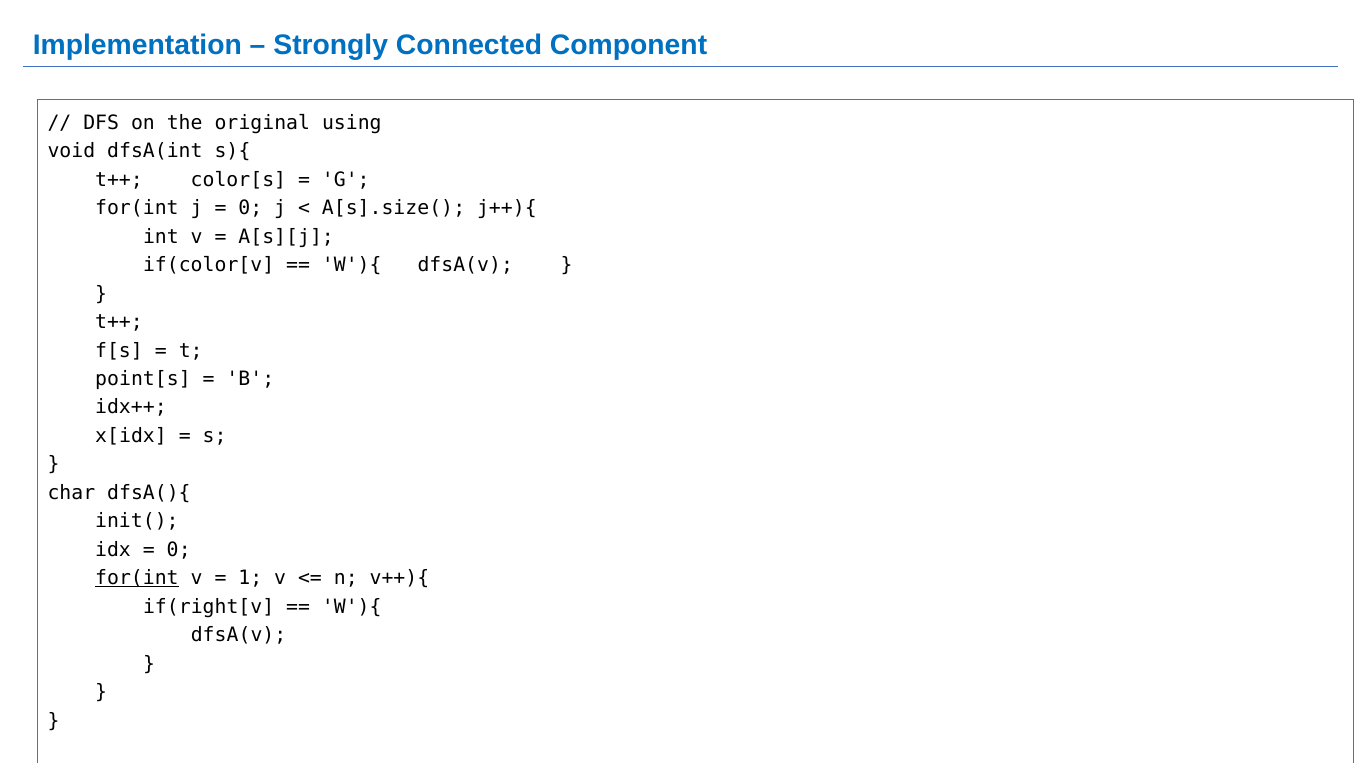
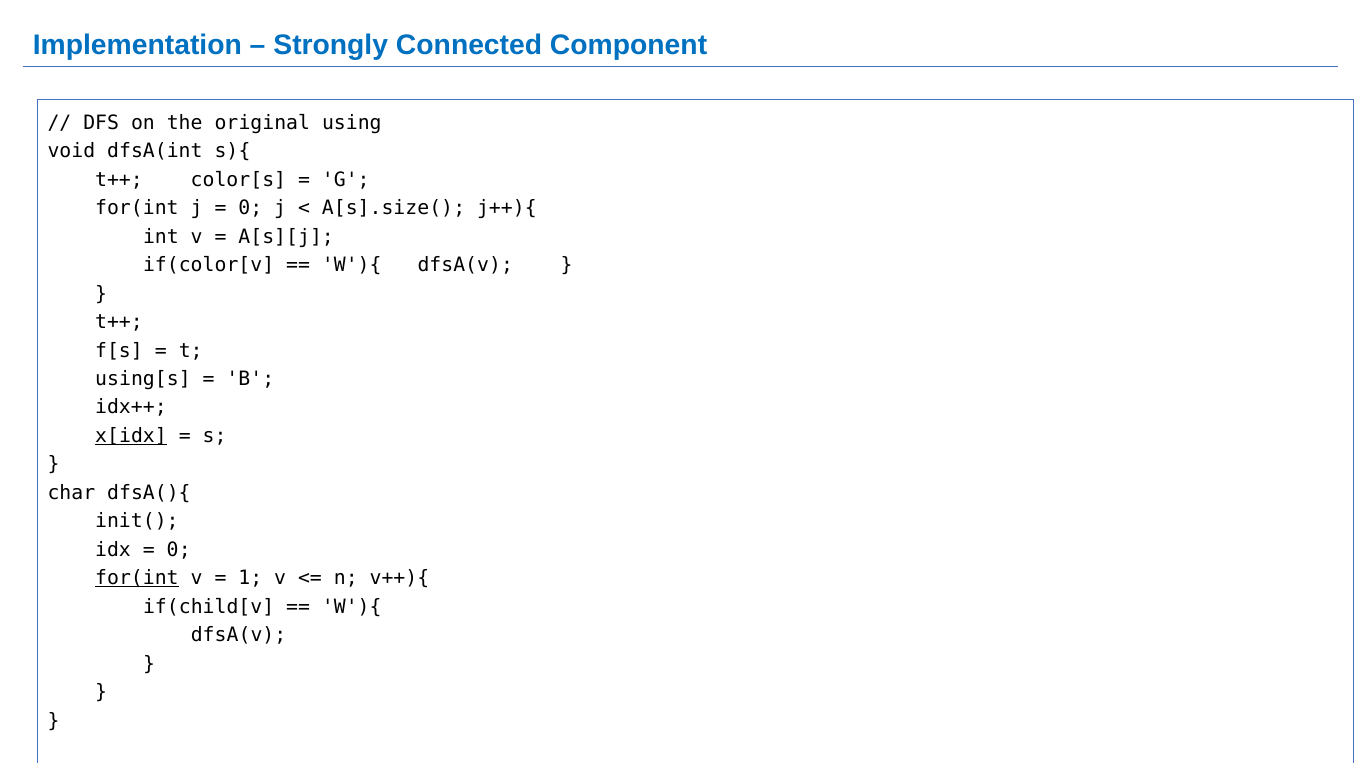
point[s: point[s -> using[s (143, 379)
x[idx underline: none -> present (131, 436)
if(right[v: if(right[v -> if(child[v (209, 607)
